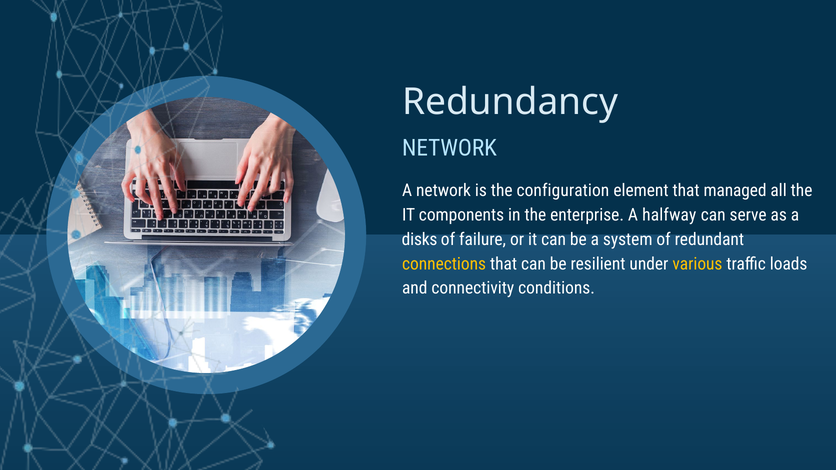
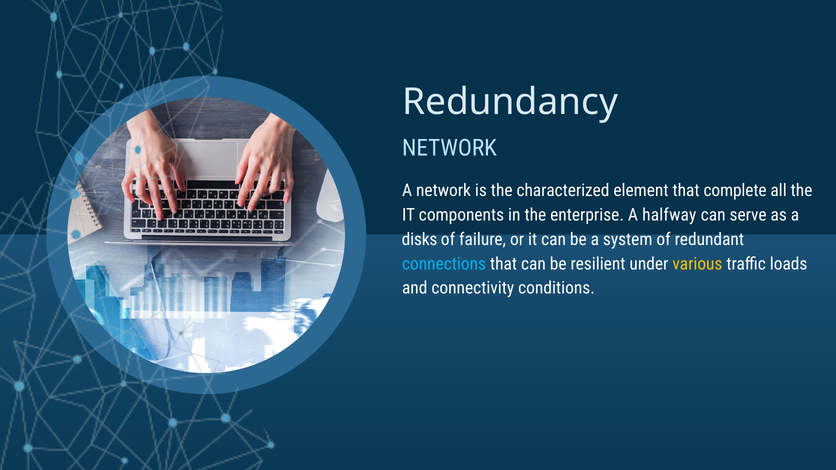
configuration: configuration -> characterized (563, 191)
managed: managed -> complete (735, 191)
connections colour: yellow -> light blue (444, 264)
